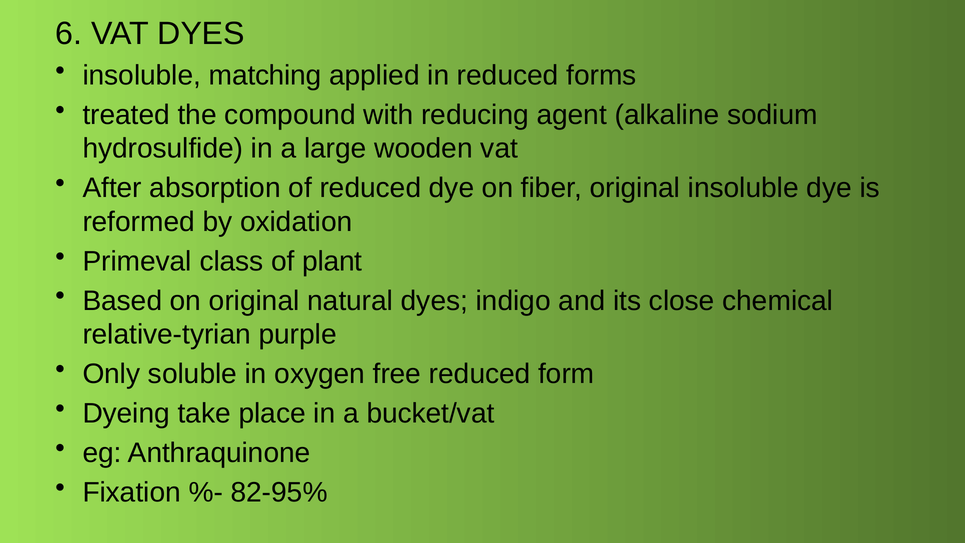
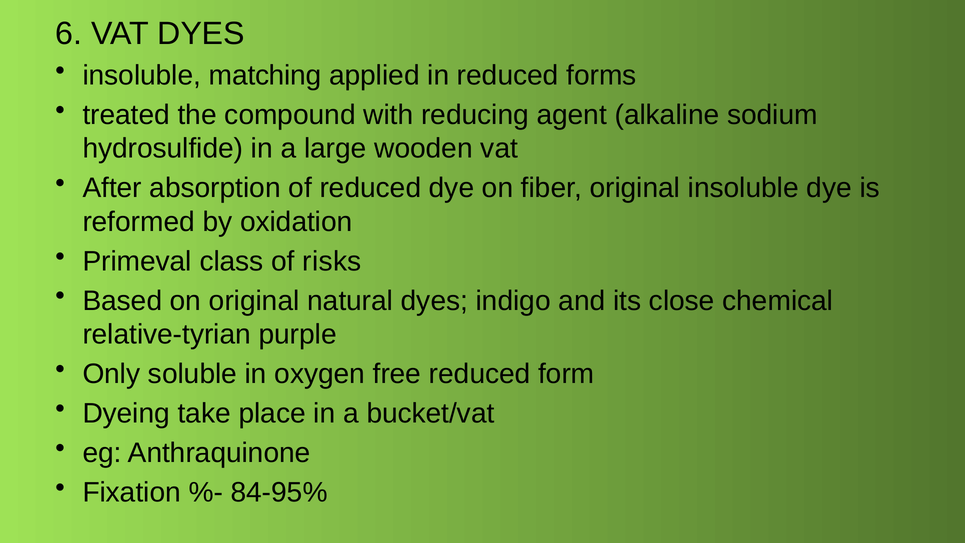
plant: plant -> risks (332, 261)
82-95%: 82-95% -> 84-95% (279, 492)
